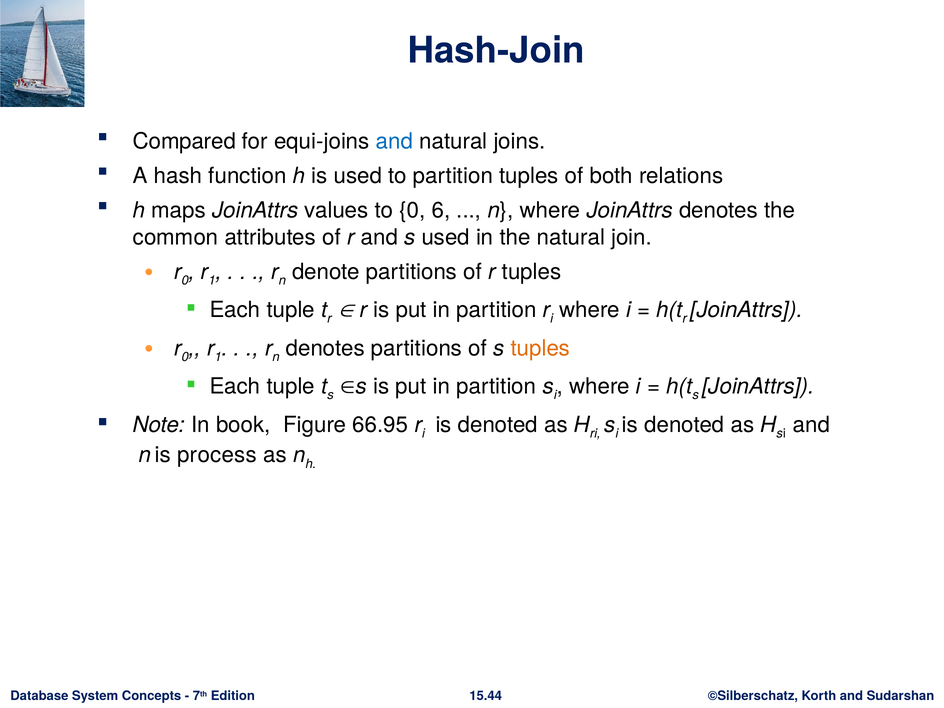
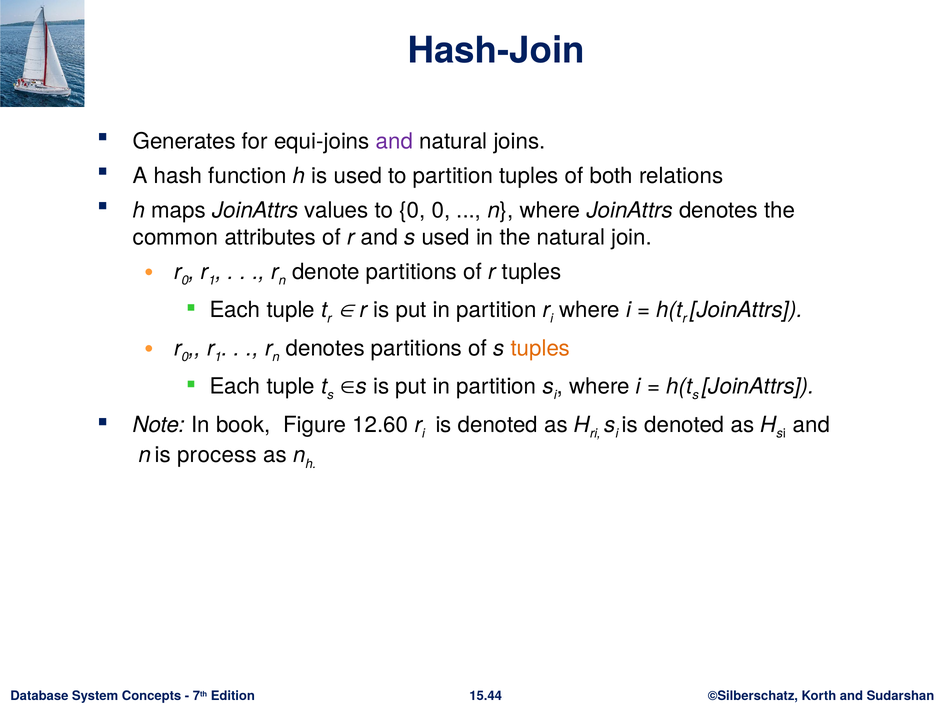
Compared: Compared -> Generates (184, 141)
and colour: blue -> purple (394, 141)
0 6: 6 -> 0 (441, 210)
66.95: 66.95 -> 12.60 (380, 425)
